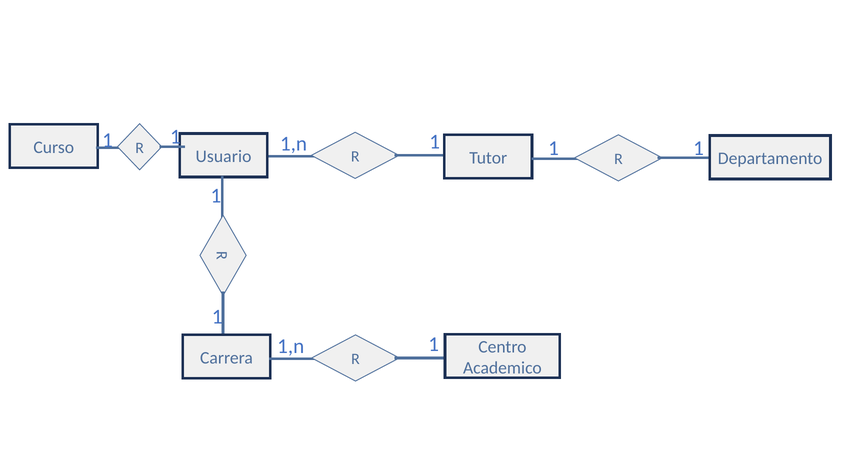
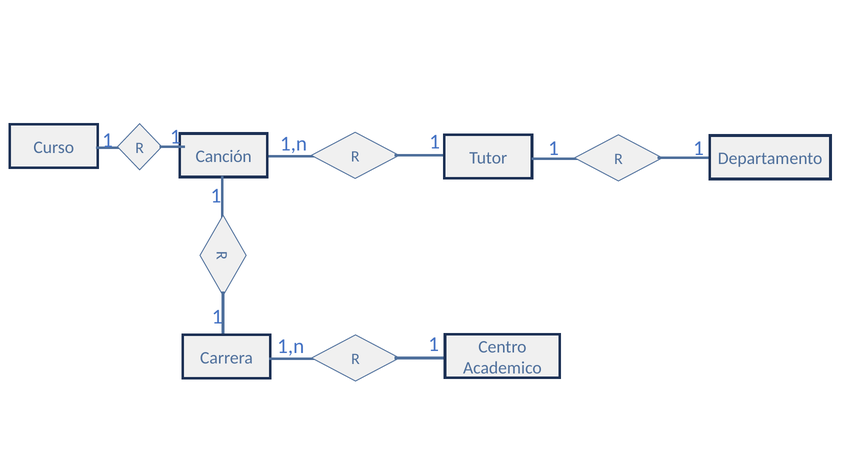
Usuario: Usuario -> Canción (224, 156)
